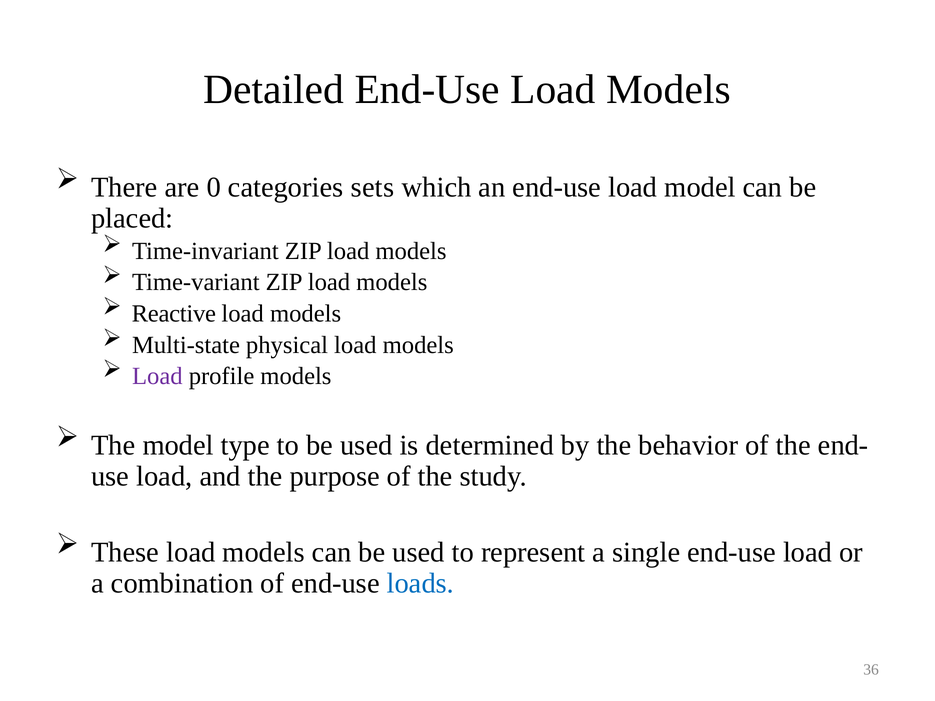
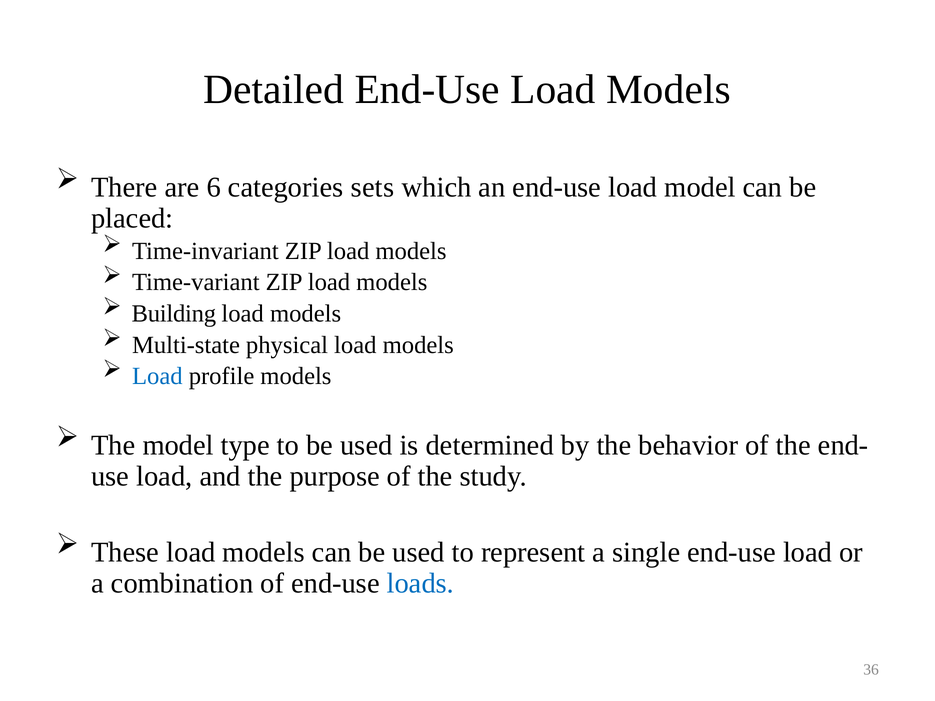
0: 0 -> 6 (214, 187)
Reactive: Reactive -> Building (174, 314)
Load colour: purple -> blue (157, 376)
